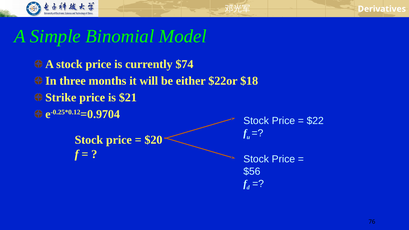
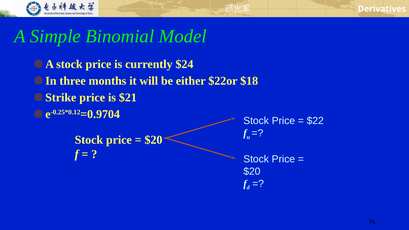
$74: $74 -> $24 (184, 64)
$56: $56 -> $20 (252, 171)
